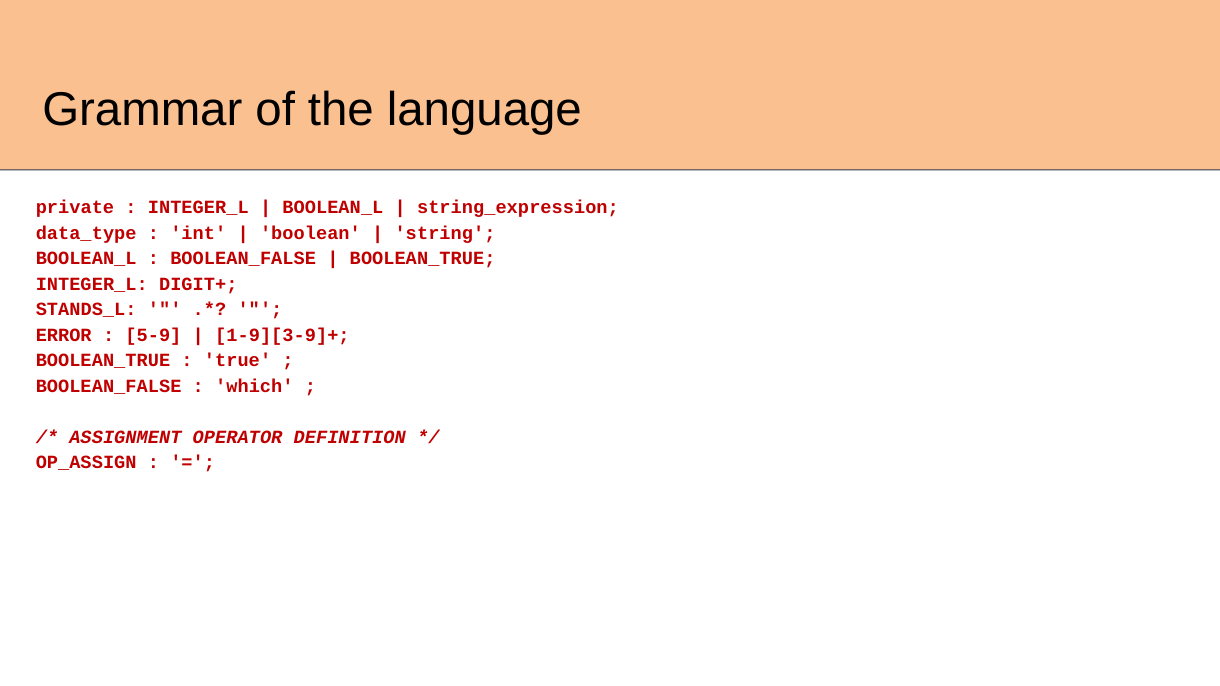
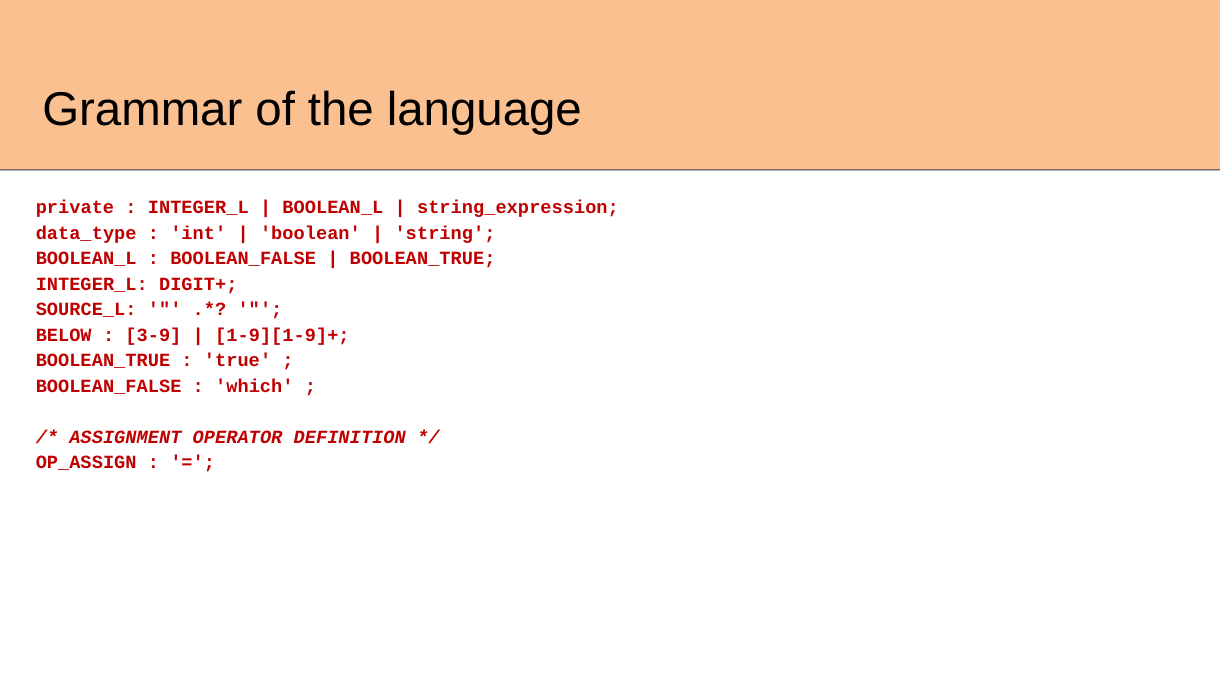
STANDS_L: STANDS_L -> SOURCE_L (86, 310)
ERROR: ERROR -> BELOW (64, 335)
5-9: 5-9 -> 3-9 (153, 335)
1-9][3-9]+: 1-9][3-9]+ -> 1-9][1-9]+ (282, 335)
